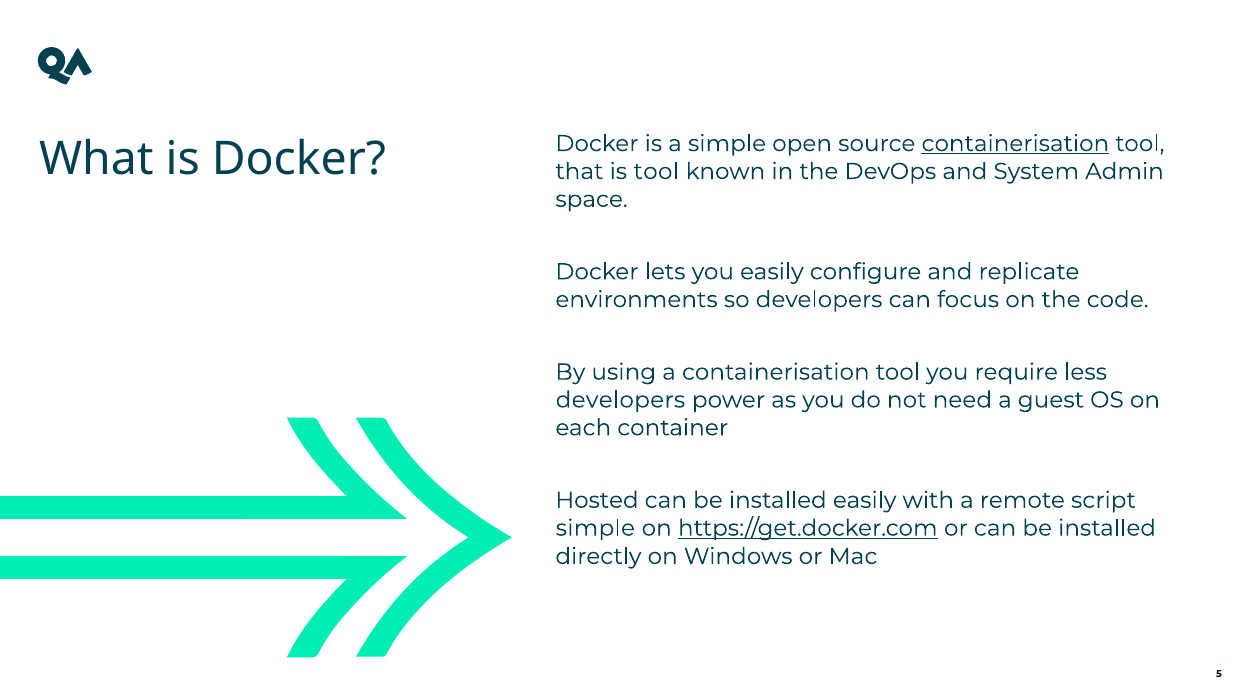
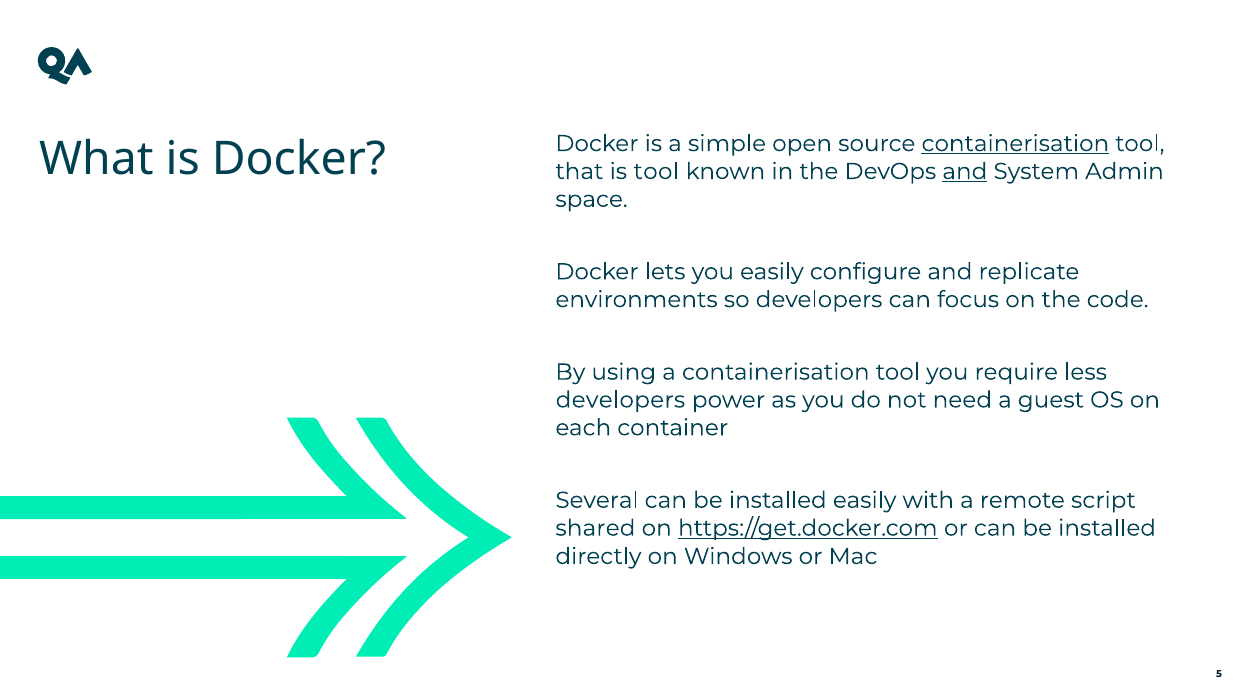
and underline: none -> present (965, 171)
Hosted: Hosted -> Several (597, 500)
simple: simple -> shared (595, 528)
